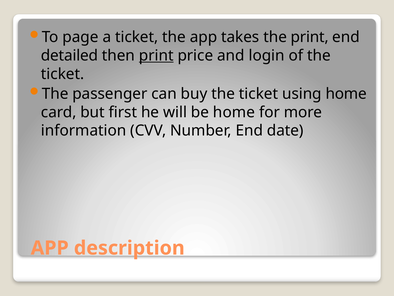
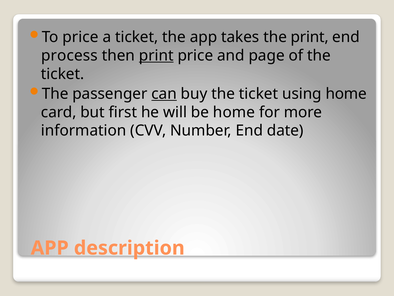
To page: page -> price (80, 37)
detailed: detailed -> process (69, 55)
login: login -> page (267, 55)
can underline: none -> present (164, 94)
